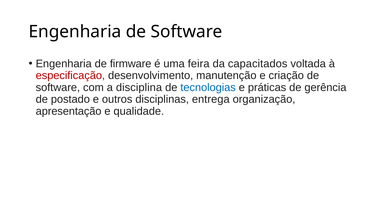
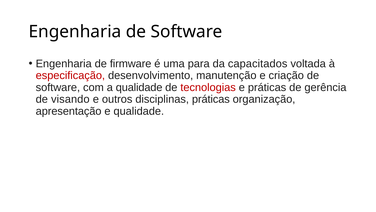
feira: feira -> para (199, 64)
a disciplina: disciplina -> qualidade (139, 87)
tecnologias colour: blue -> red (208, 87)
postado: postado -> visando (70, 99)
disciplinas entrega: entrega -> práticas (211, 99)
